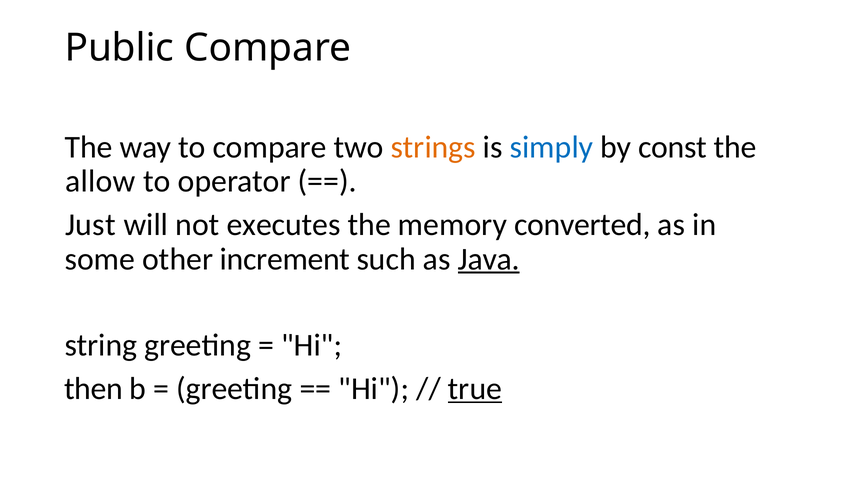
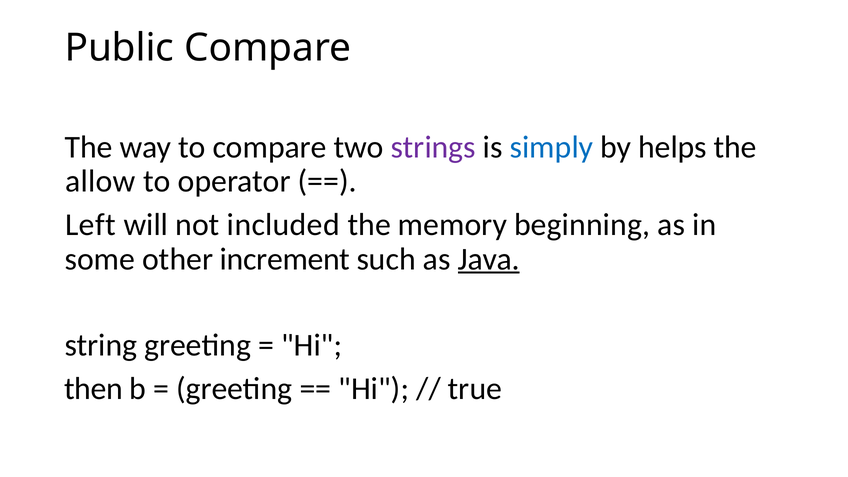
strings colour: orange -> purple (433, 147)
const: const -> helps (673, 147)
Just: Just -> Left (90, 225)
executes: executes -> included (283, 225)
converted: converted -> beginning (582, 225)
true underline: present -> none (475, 389)
